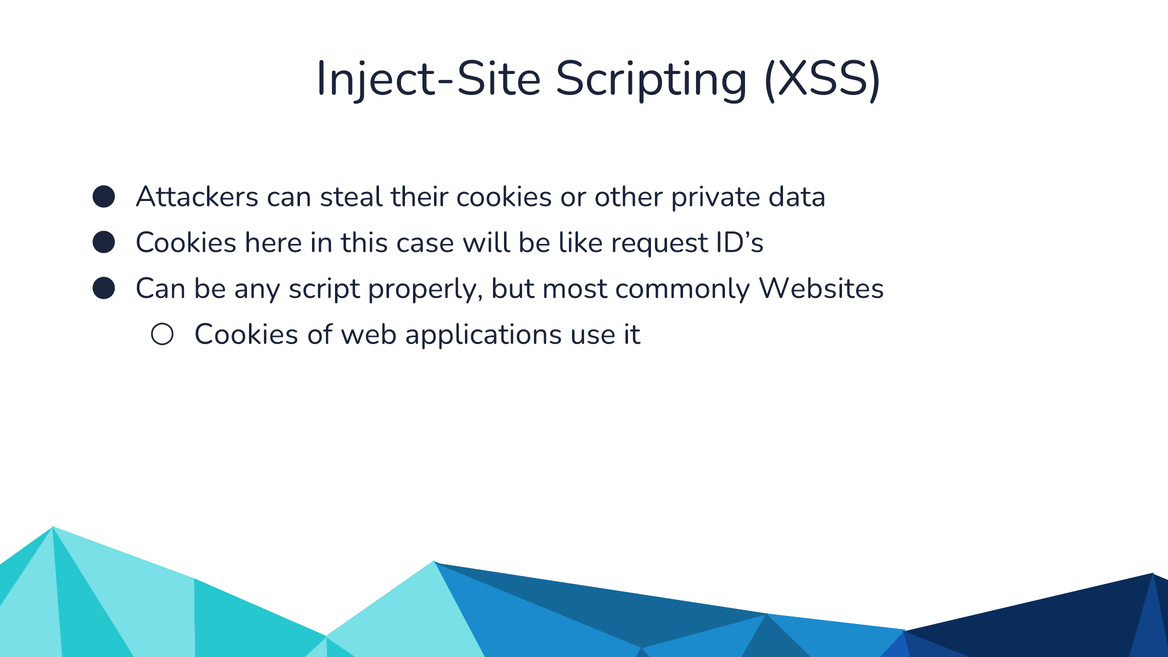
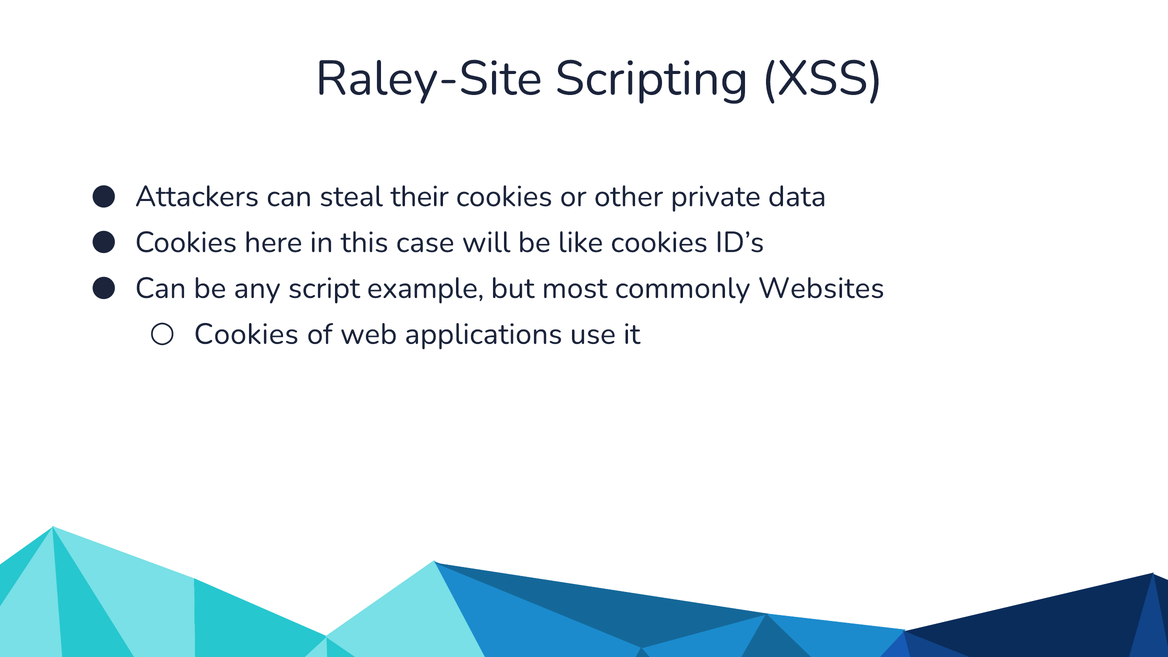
Inject-Site: Inject-Site -> Raley-Site (429, 78)
like request: request -> cookies (659, 242)
properly: properly -> example (426, 288)
